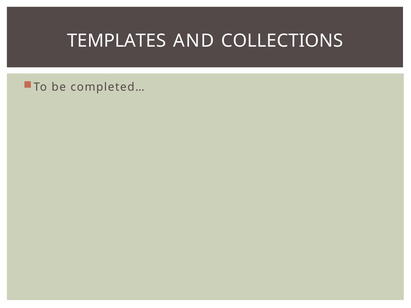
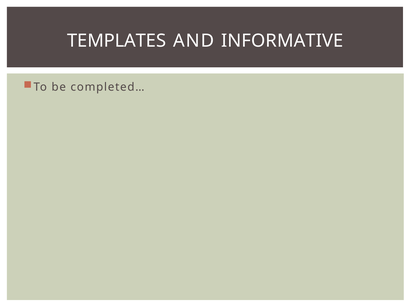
COLLECTIONS: COLLECTIONS -> INFORMATIVE (282, 41)
